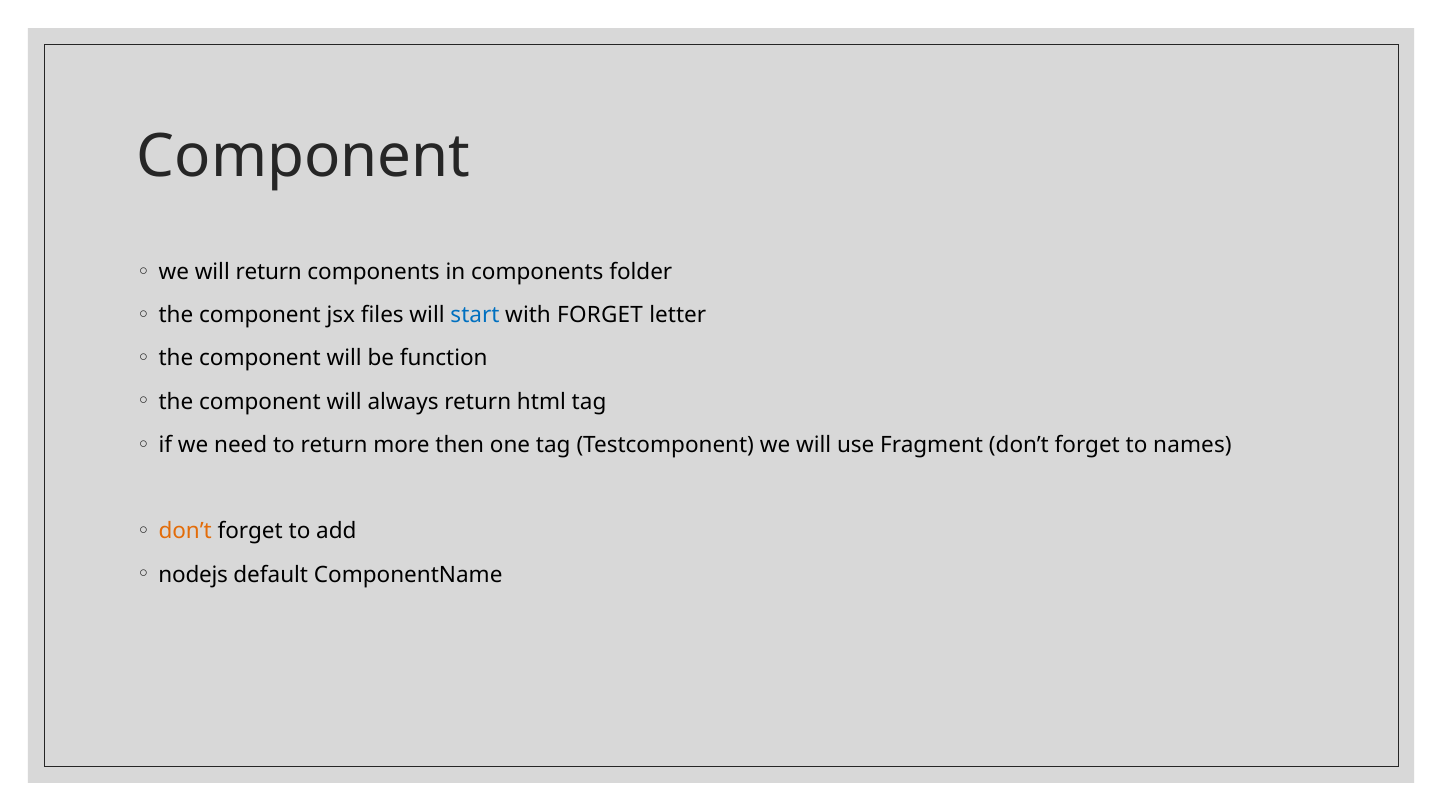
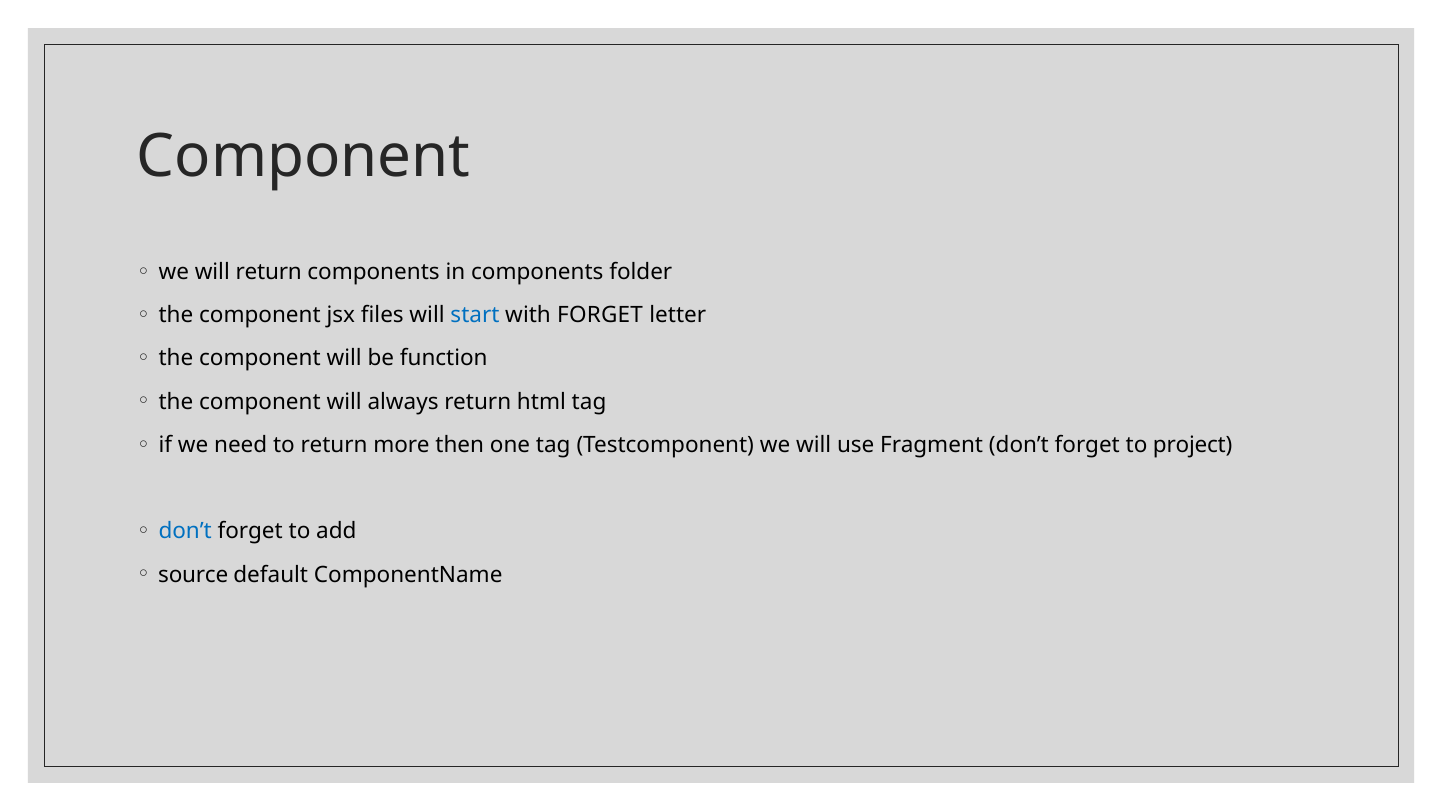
names: names -> project (1193, 445)
don’t colour: orange -> blue (185, 531)
nodejs: nodejs -> source (193, 575)
